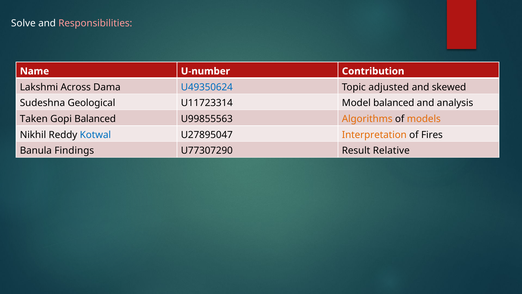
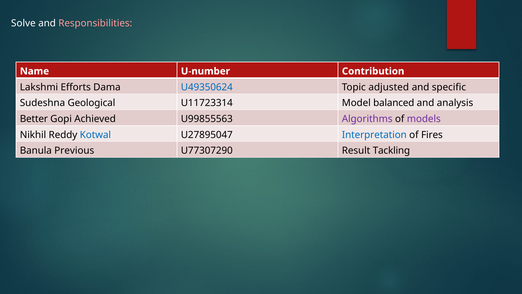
Across: Across -> Efforts (76, 87)
skewed: skewed -> specific (449, 87)
Taken: Taken -> Better (34, 119)
Gopi Balanced: Balanced -> Achieved (95, 119)
Algorithms colour: orange -> purple (367, 119)
models colour: orange -> purple (424, 119)
Interpretation colour: orange -> blue (374, 135)
Findings: Findings -> Previous (74, 151)
Relative: Relative -> Tackling (391, 151)
